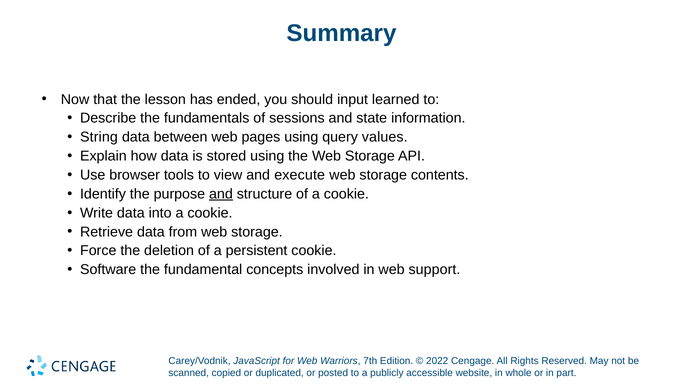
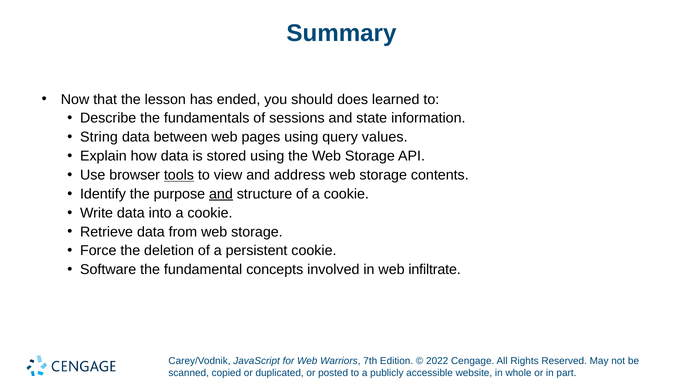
input: input -> does (353, 99)
tools underline: none -> present (179, 175)
execute: execute -> address (300, 175)
support: support -> infiltrate (435, 270)
